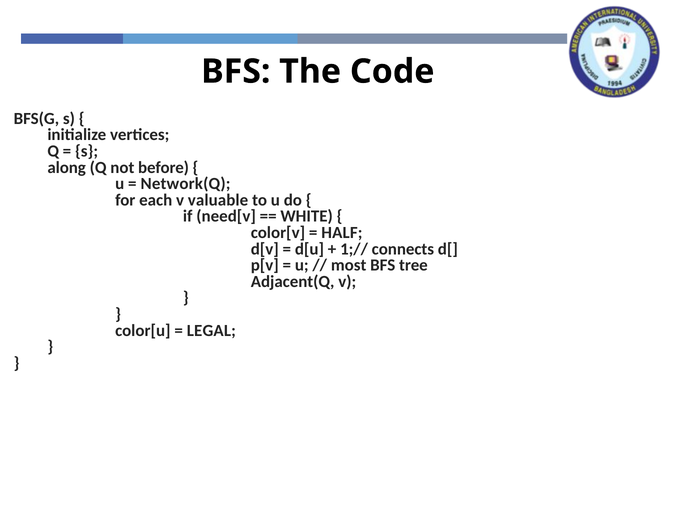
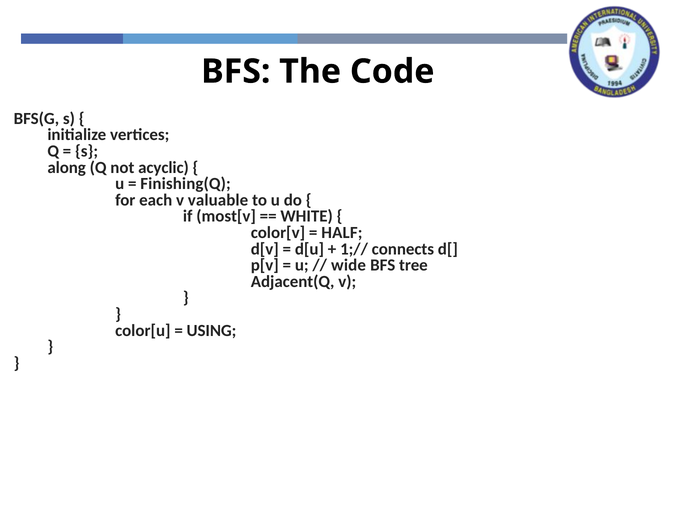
before: before -> acyclic (164, 167)
Network(Q: Network(Q -> Finishing(Q (186, 184)
need[v: need[v -> most[v (226, 216)
most: most -> wide (349, 265)
LEGAL: LEGAL -> USING (211, 330)
